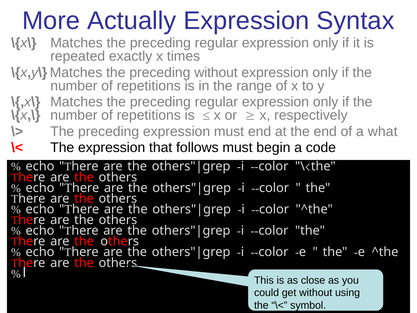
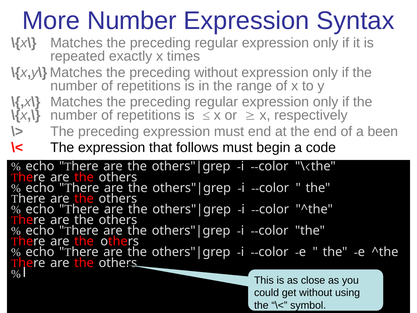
More Actually: Actually -> Number (132, 21)
what: what -> been (383, 131)
